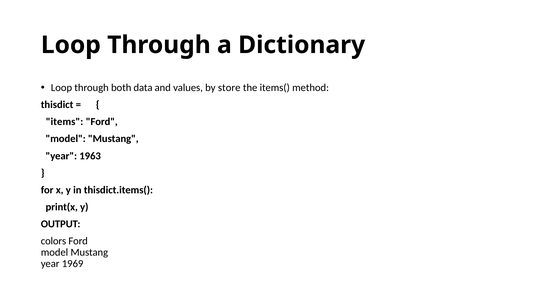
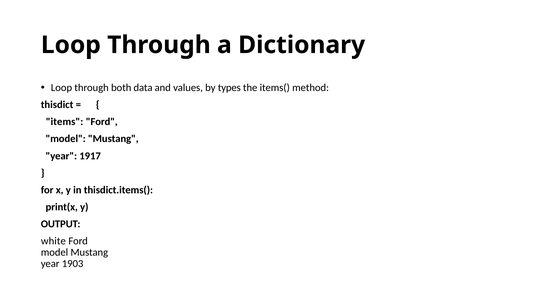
store: store -> types (229, 88)
1963: 1963 -> 1917 (90, 156)
colors: colors -> white (53, 241)
1969: 1969 -> 1903 (73, 264)
